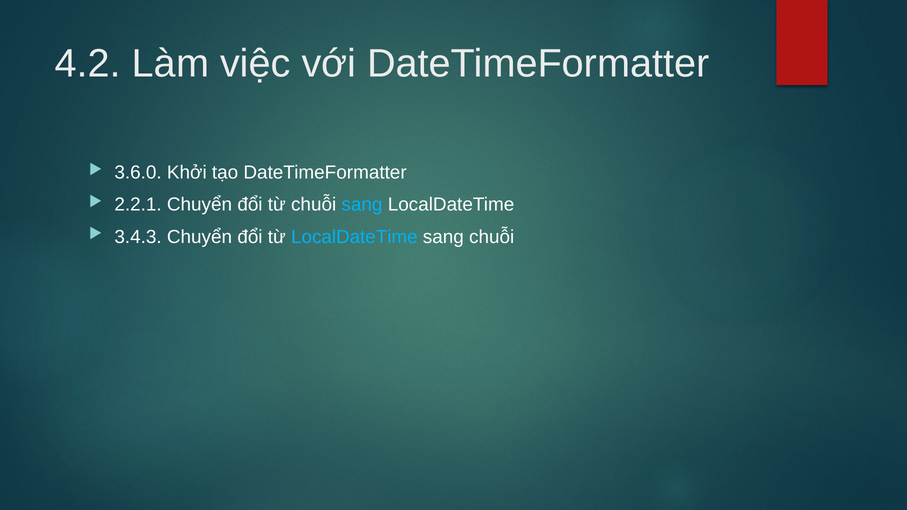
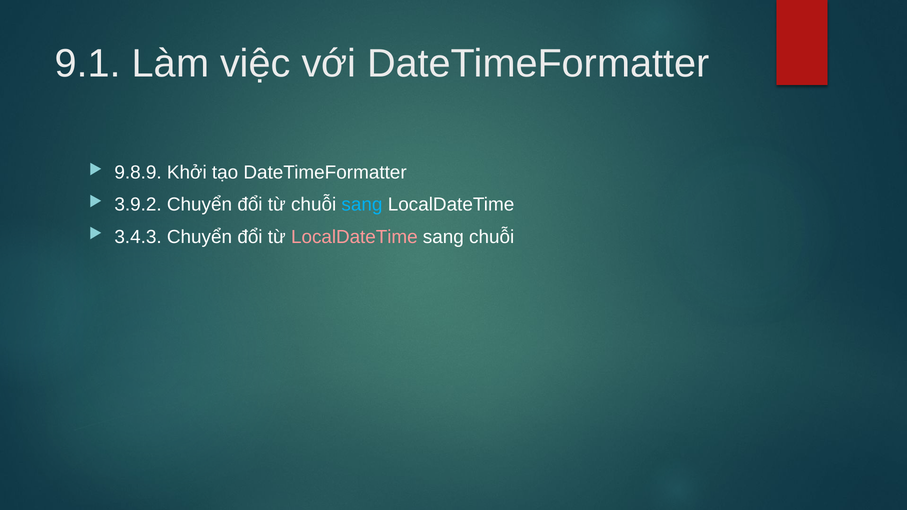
4.2: 4.2 -> 9.1 (88, 64)
3.6.0: 3.6.0 -> 9.8.9 (138, 173)
2.2.1: 2.2.1 -> 3.9.2 (138, 205)
LocalDateTime colour: light blue -> pink (354, 237)
